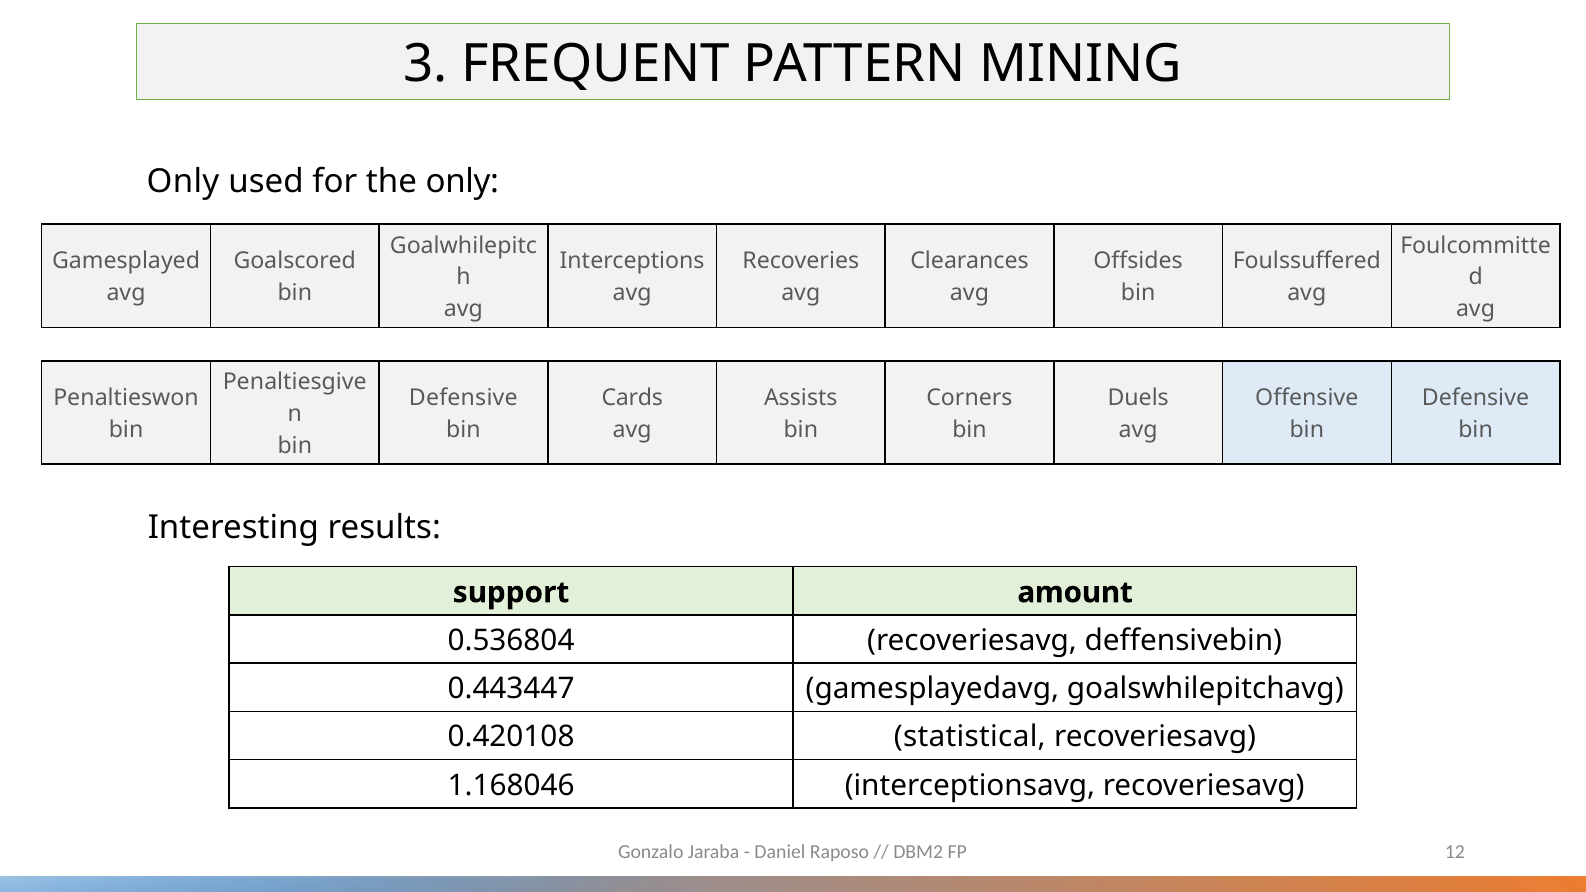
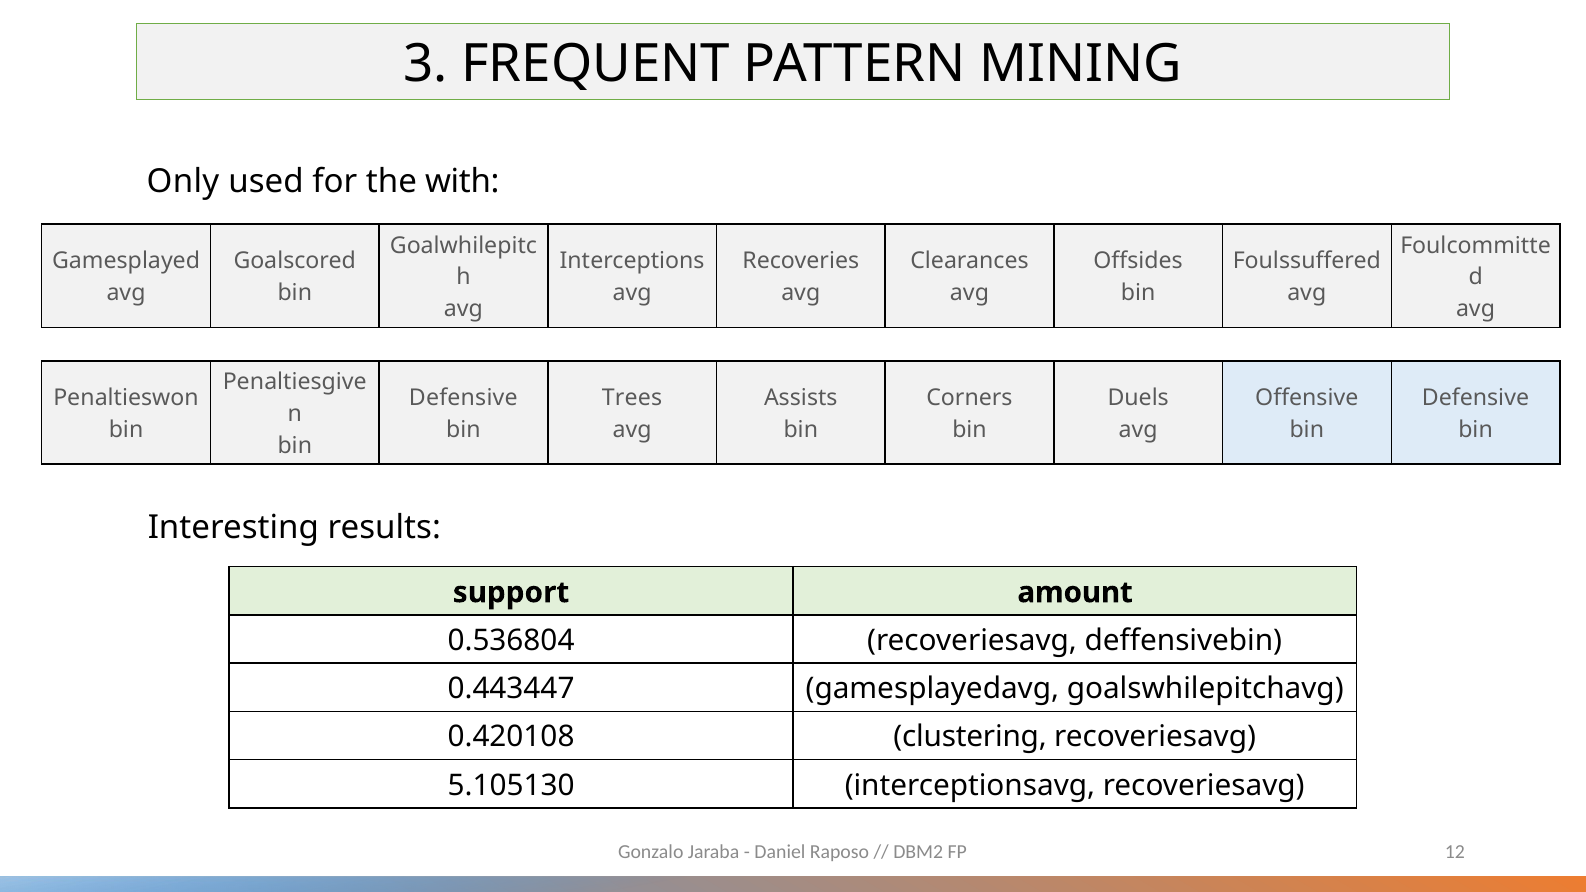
the only: only -> with (462, 181)
Cards: Cards -> Trees (632, 398)
statistical: statistical -> clustering (970, 737)
1.168046: 1.168046 -> 5.105130 (511, 785)
